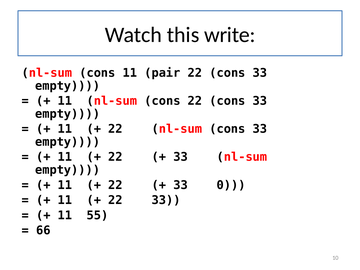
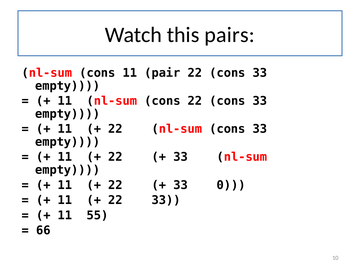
write: write -> pairs (230, 35)
